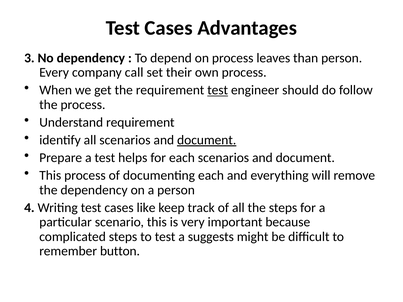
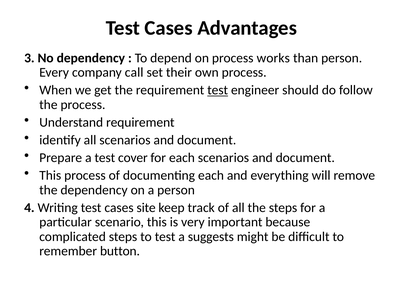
leaves: leaves -> works (273, 58)
document underline: present -> none (207, 140)
helps: helps -> cover (133, 158)
like: like -> site (146, 208)
